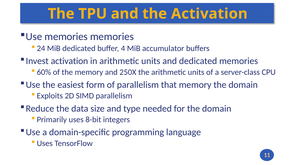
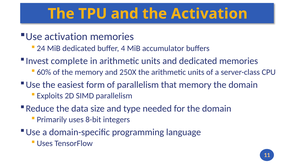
Use memories: memories -> activation (66, 37)
Invest activation: activation -> complete (69, 61)
